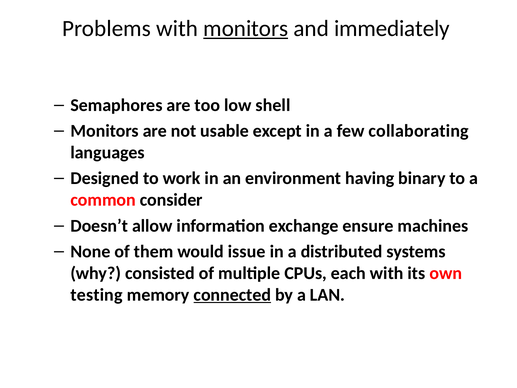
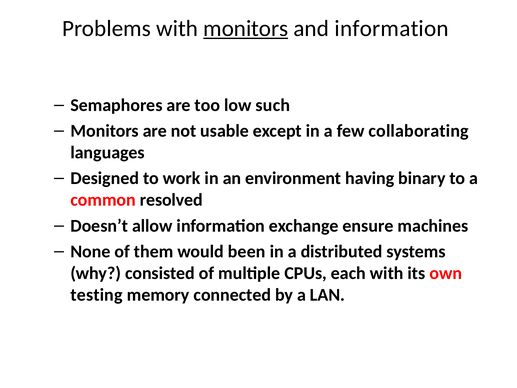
and immediately: immediately -> information (392, 28)
shell: shell -> such (273, 105)
consider: consider -> resolved (171, 200)
issue: issue -> been (247, 252)
connected underline: present -> none (232, 295)
